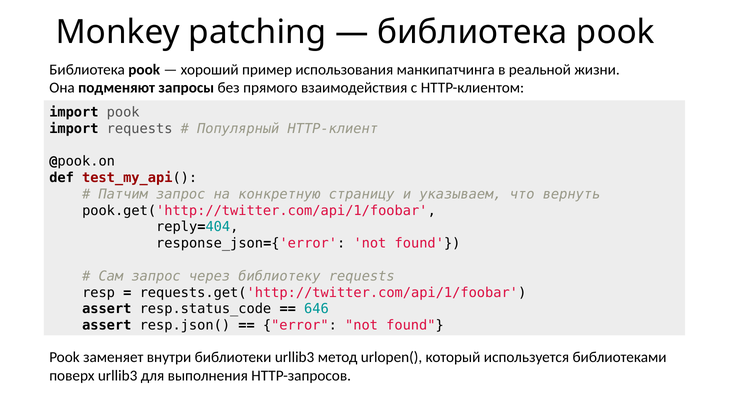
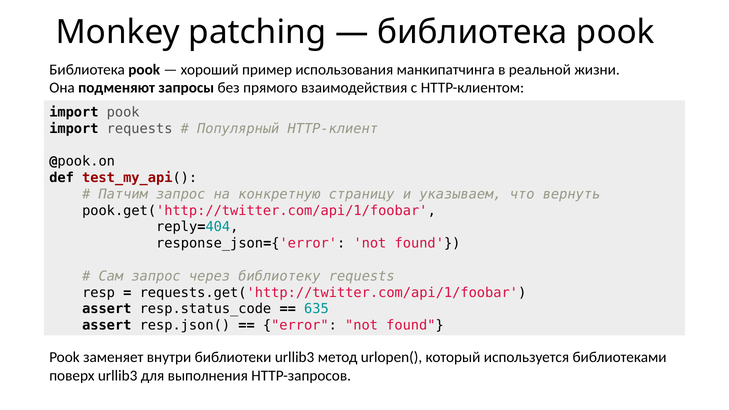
646: 646 -> 635 (316, 309)
